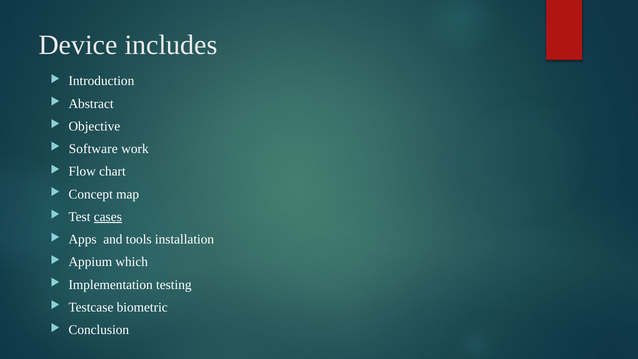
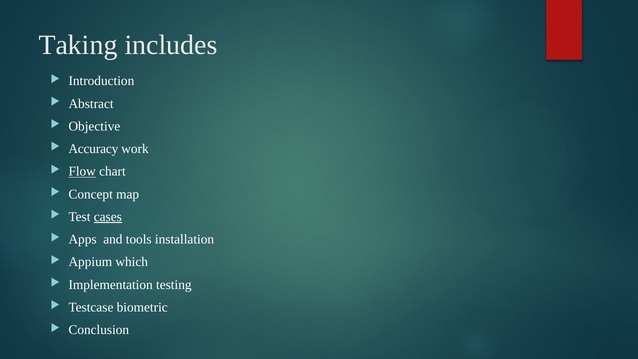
Device: Device -> Taking (78, 45)
Software: Software -> Accuracy (93, 149)
Flow underline: none -> present (82, 171)
